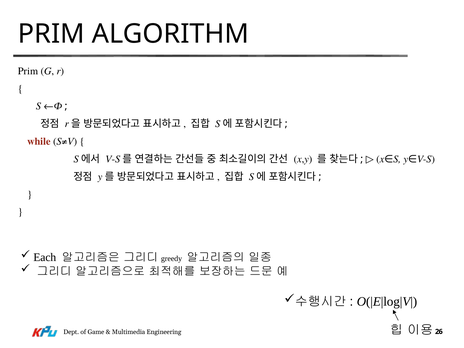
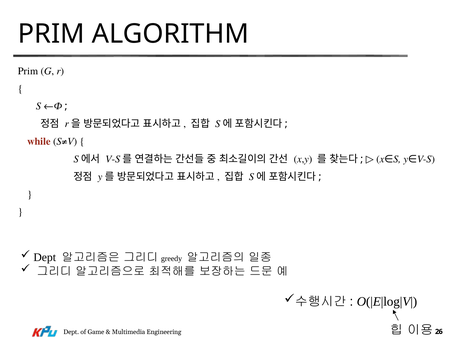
Each: Each -> Dept (45, 257)
